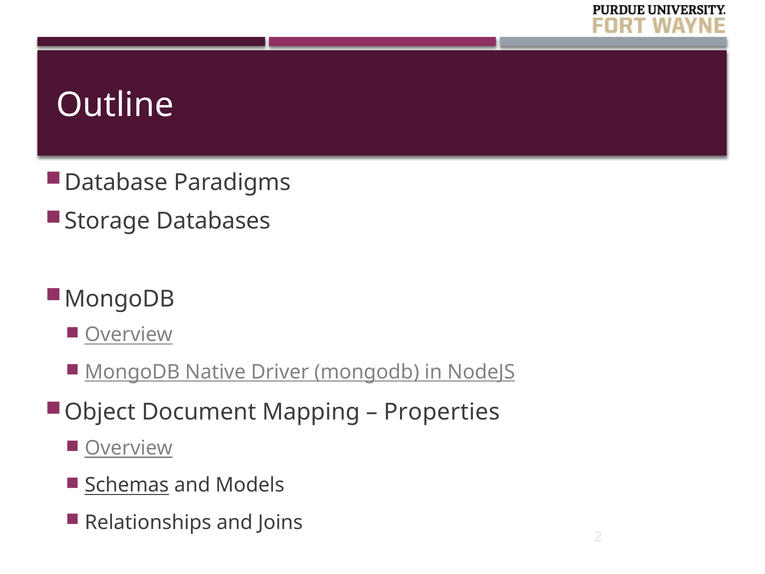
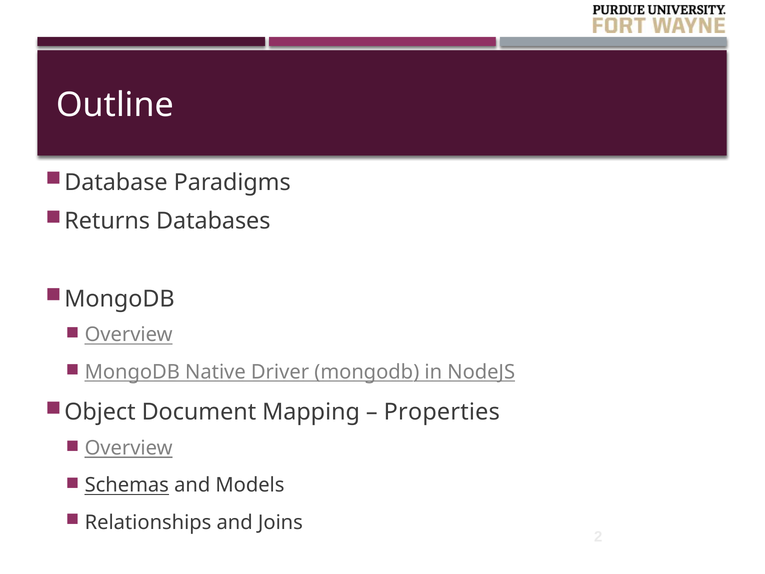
Storage: Storage -> Returns (107, 221)
